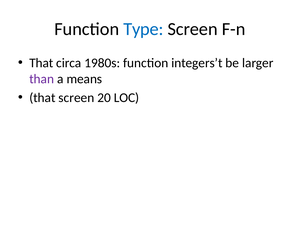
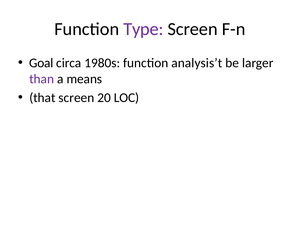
Type colour: blue -> purple (143, 29)
That: That -> Goal (41, 63)
integers’t: integers’t -> analysis’t (197, 63)
